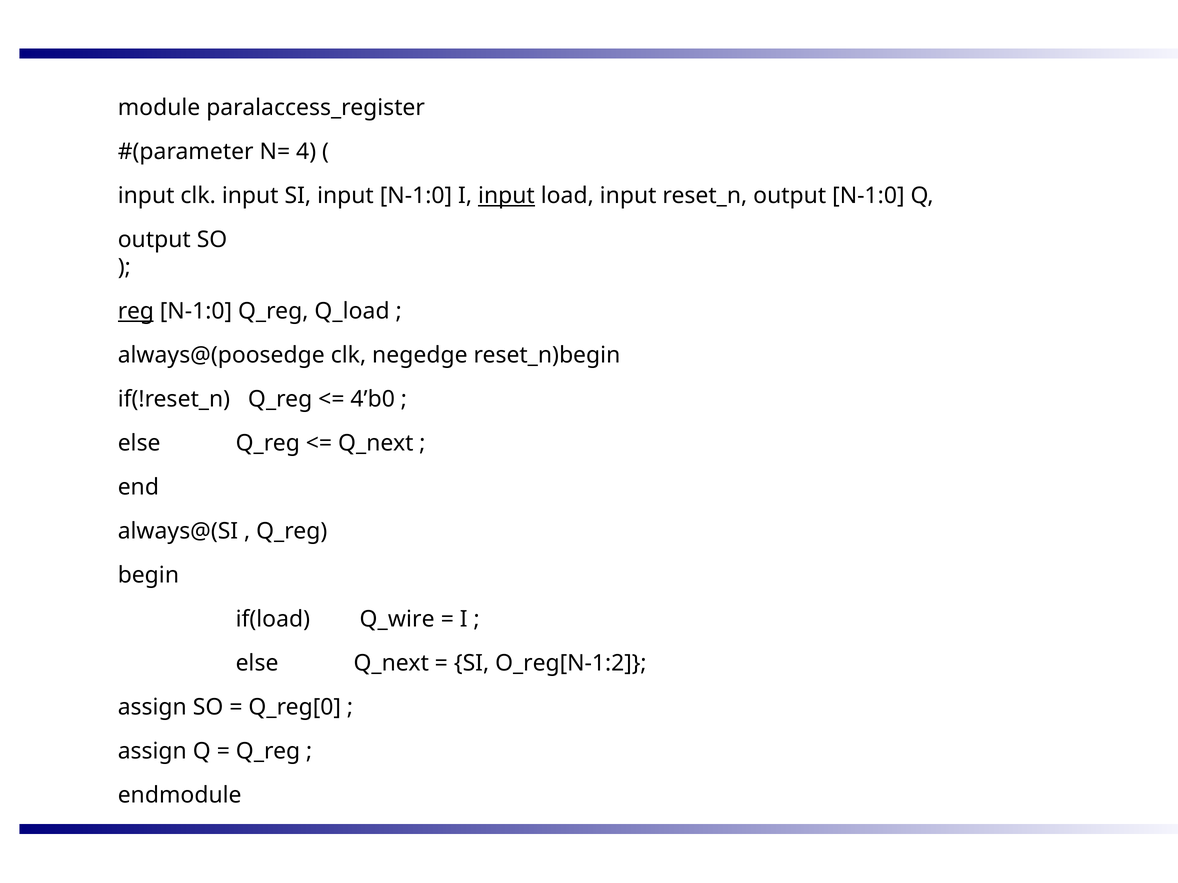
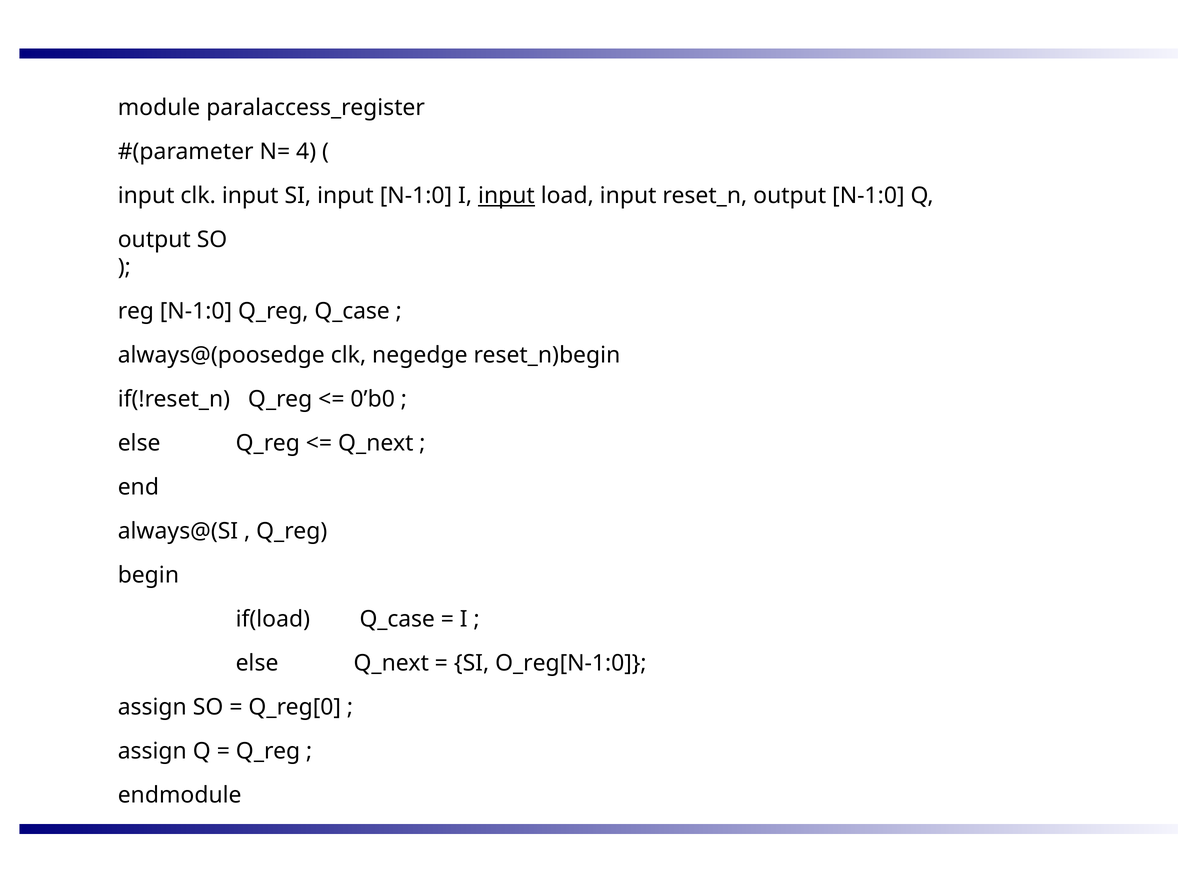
reg underline: present -> none (136, 311)
Q_reg Q_load: Q_load -> Q_case (352, 311)
4’b0: 4’b0 -> 0’b0 (373, 399)
if(load Q_wire: Q_wire -> Q_case (397, 619)
O_reg[N-1:2: O_reg[N-1:2 -> O_reg[N-1:0 (571, 663)
